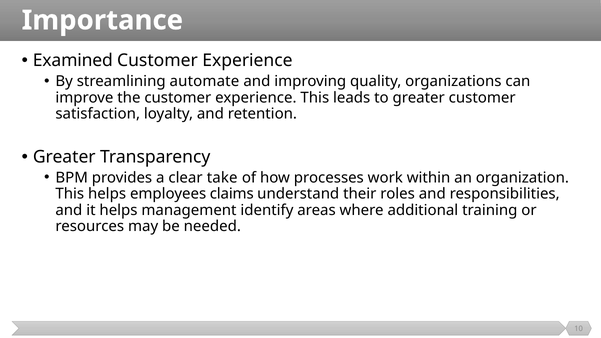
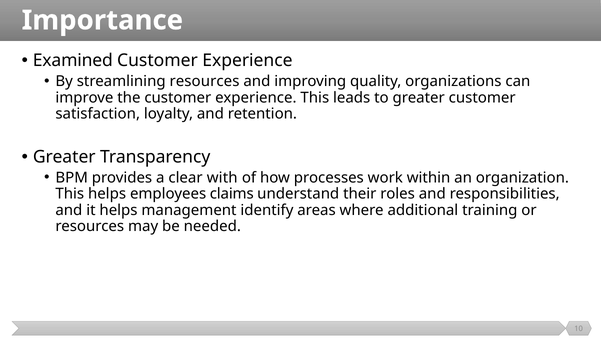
streamlining automate: automate -> resources (204, 81)
take: take -> with (222, 178)
